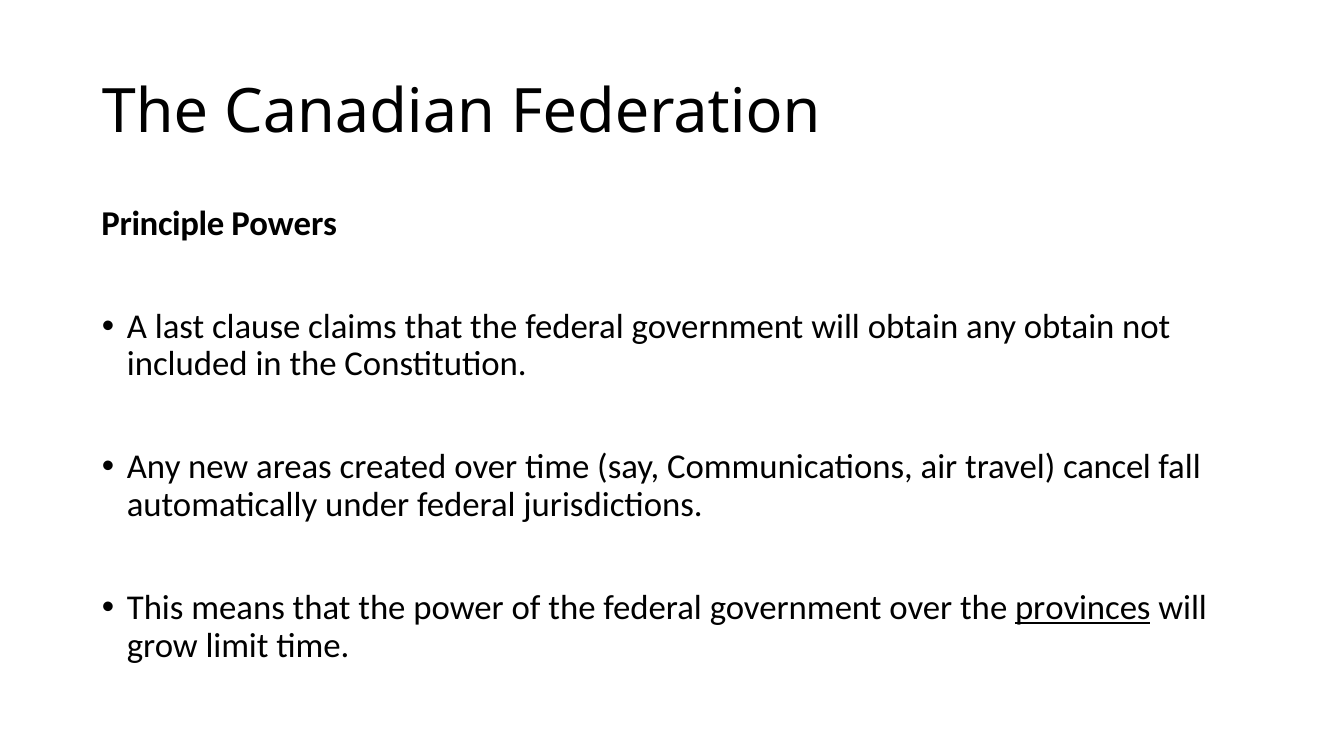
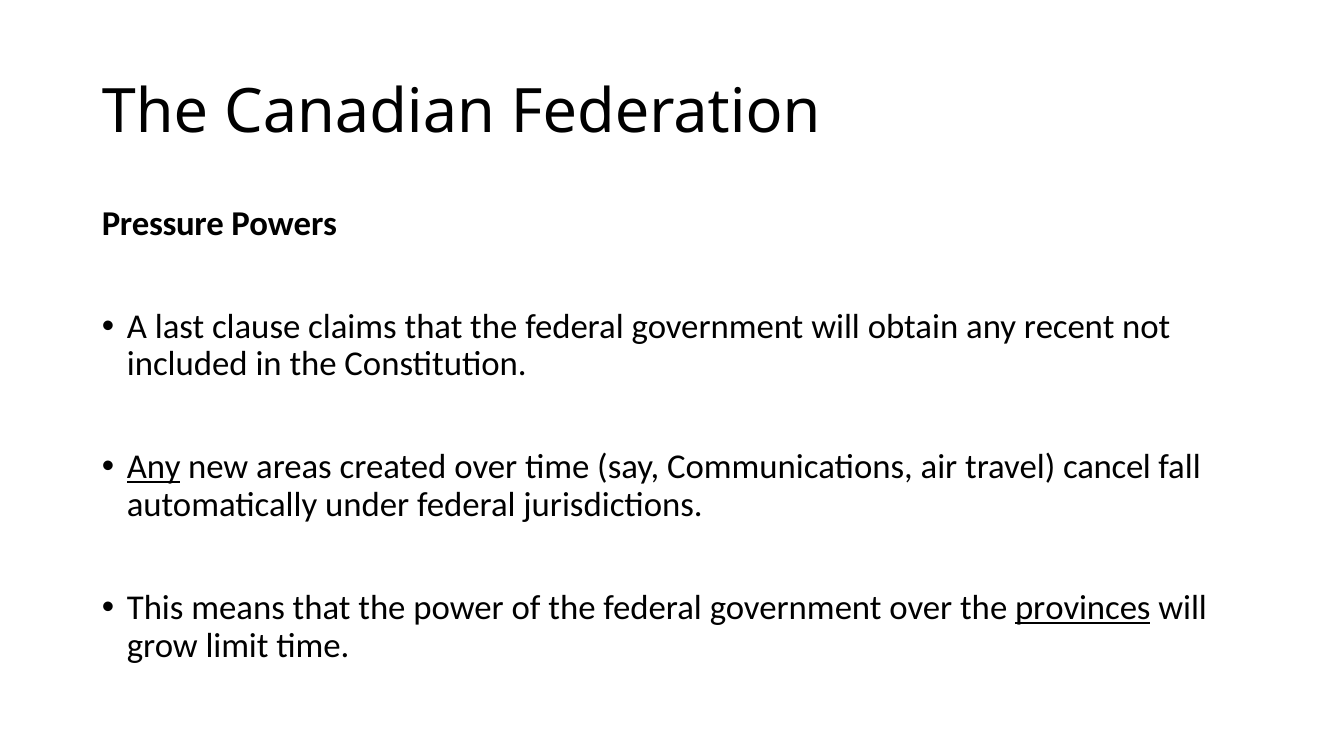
Principle: Principle -> Pressure (163, 224)
any obtain: obtain -> recent (1069, 327)
Any underline: none -> present (154, 467)
